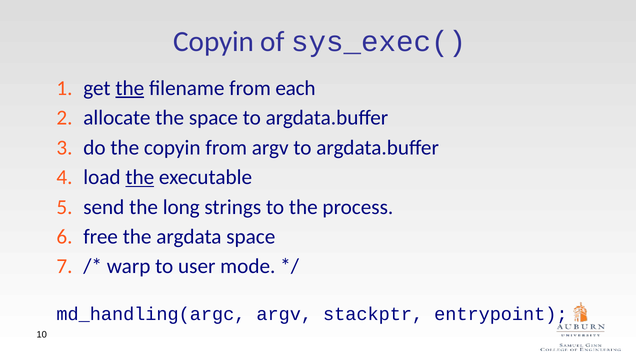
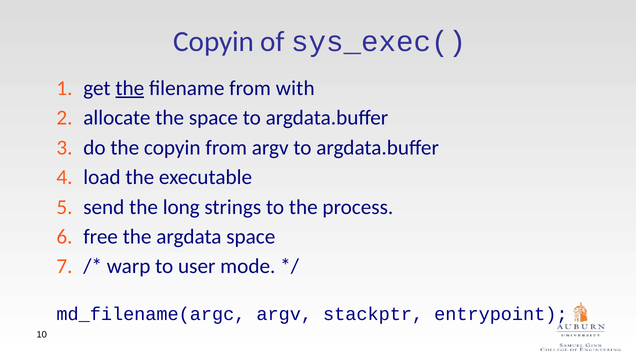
each: each -> with (295, 88)
the underline: present -> none (140, 177)
md_handling(argc: md_handling(argc -> md_filename(argc (151, 314)
